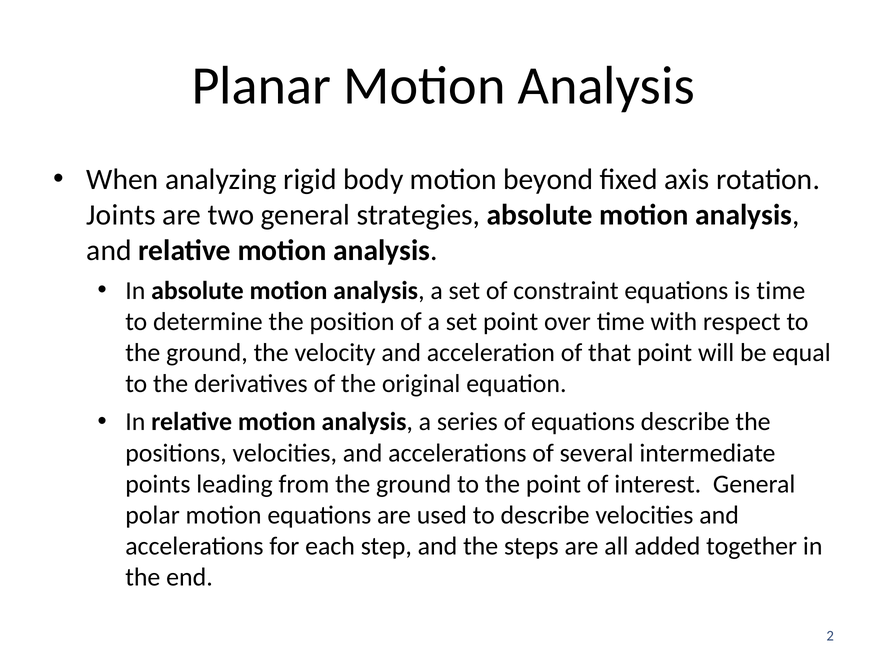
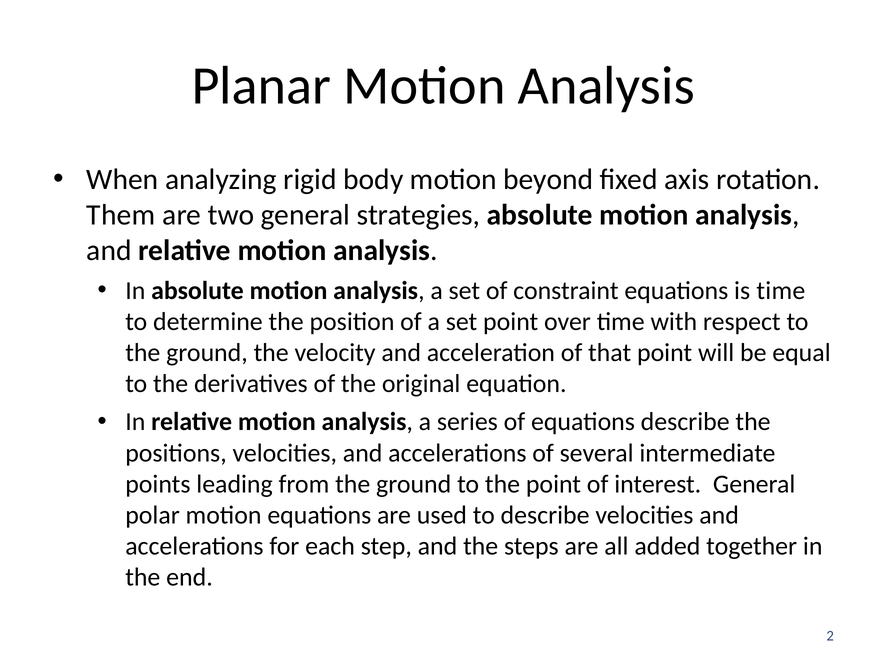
Joints: Joints -> Them (121, 215)
